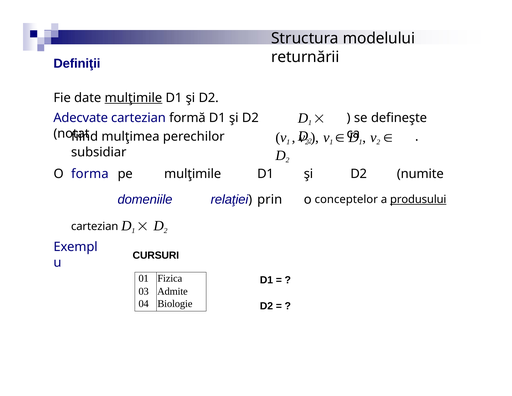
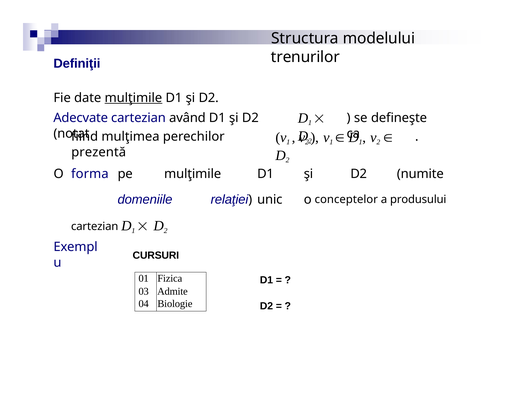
returnării: returnării -> trenurilor (305, 57)
formă: formă -> având (187, 118)
subsidiar: subsidiar -> prezentă (99, 152)
prin: prin -> unic (270, 199)
produsului underline: present -> none (418, 199)
